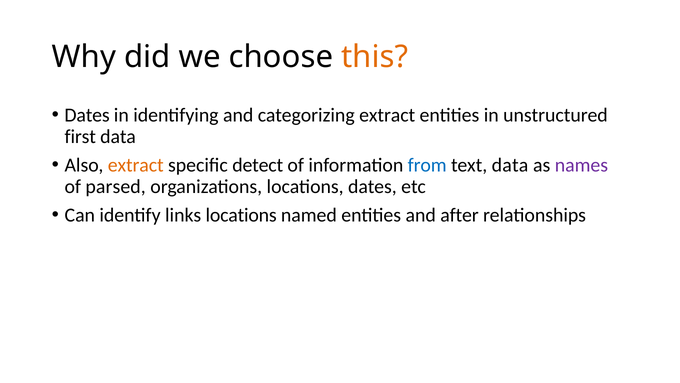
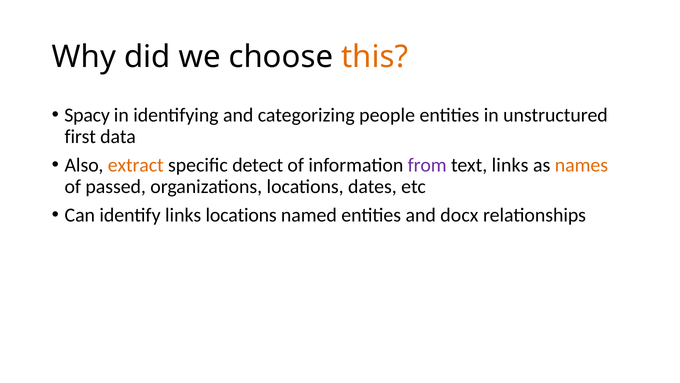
Dates: Dates -> Spacy (87, 115)
categorizing extract: extract -> people (387, 115)
from colour: blue -> purple (427, 165)
text data: data -> links (510, 165)
names colour: purple -> orange (581, 165)
parsed: parsed -> passed (116, 186)
after: after -> docx (459, 215)
